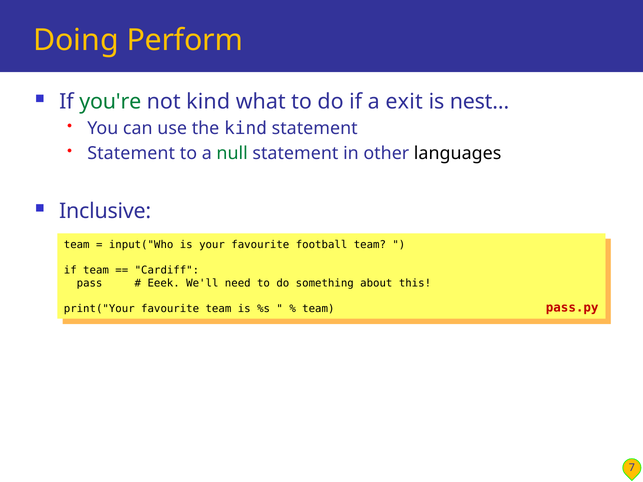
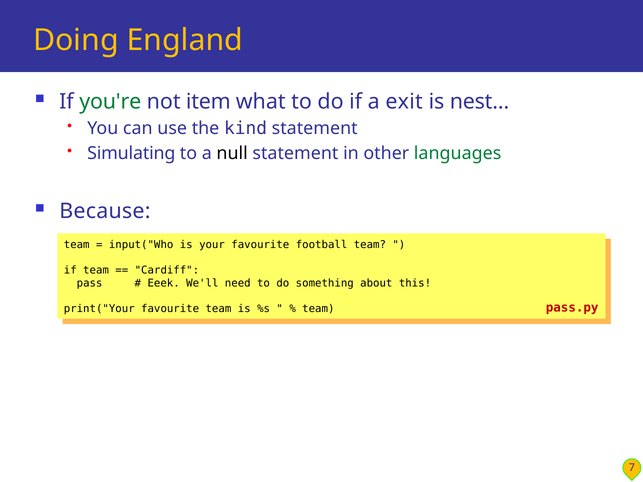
Perform: Perform -> England (185, 40)
not kind: kind -> item (208, 102)
Statement: Statement -> Simulating (131, 154)
null colour: green -> black (232, 154)
languages colour: black -> green (458, 154)
Inclusive: Inclusive -> Because (105, 211)
